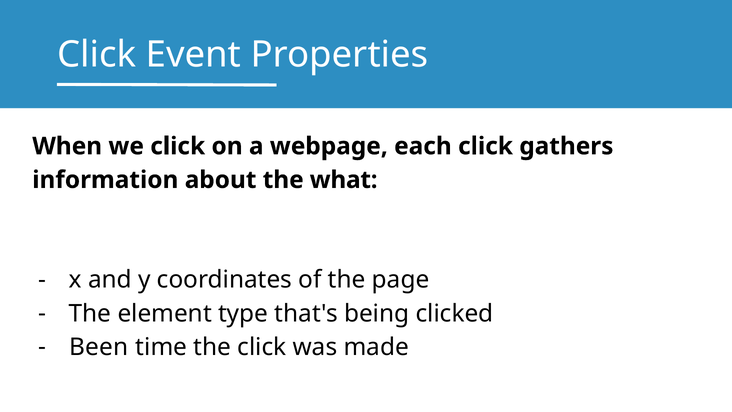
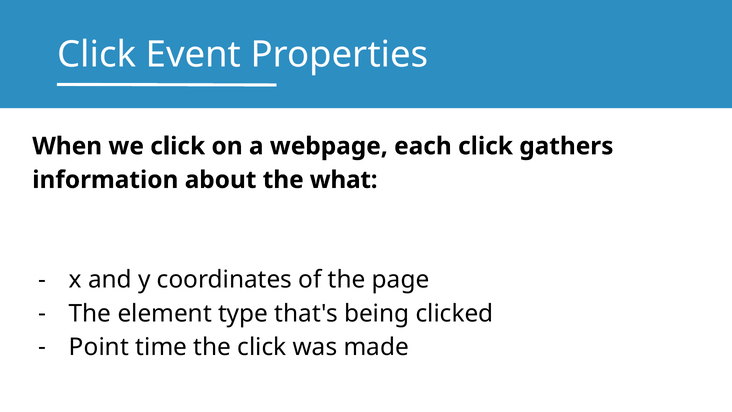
Been: Been -> Point (99, 347)
